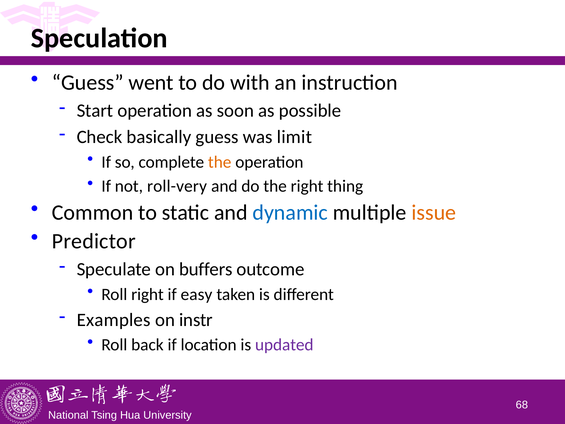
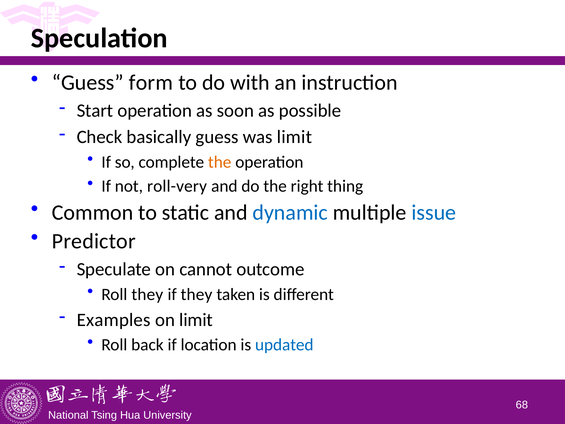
went: went -> form (151, 83)
issue colour: orange -> blue (434, 212)
buffers: buffers -> cannot (206, 269)
Roll right: right -> they (147, 294)
if easy: easy -> they (196, 294)
on instr: instr -> limit (196, 320)
updated colour: purple -> blue (284, 345)
